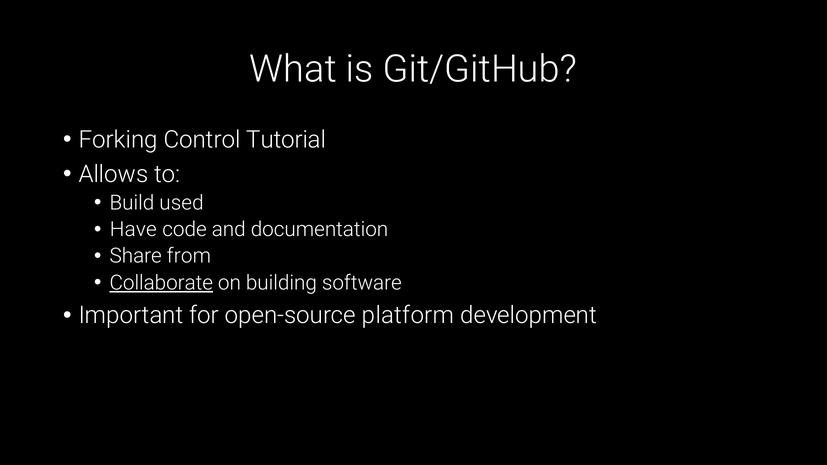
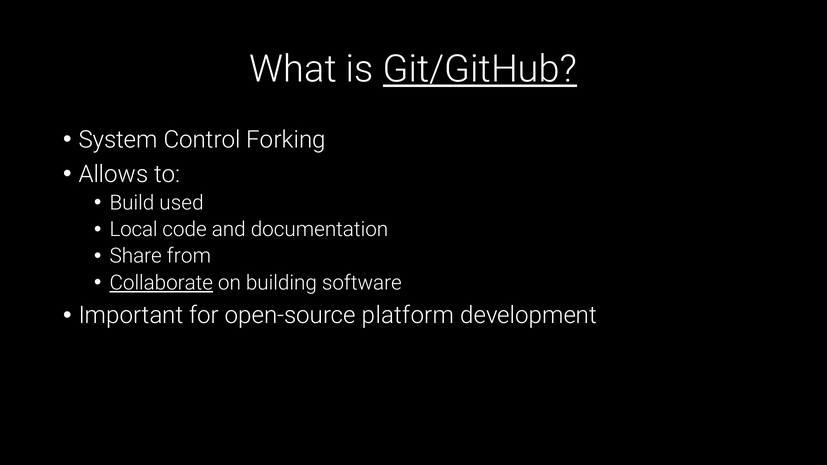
Git/GitHub underline: none -> present (480, 69)
Forking: Forking -> System (118, 140)
Tutorial: Tutorial -> Forking (286, 140)
Have: Have -> Local (134, 230)
